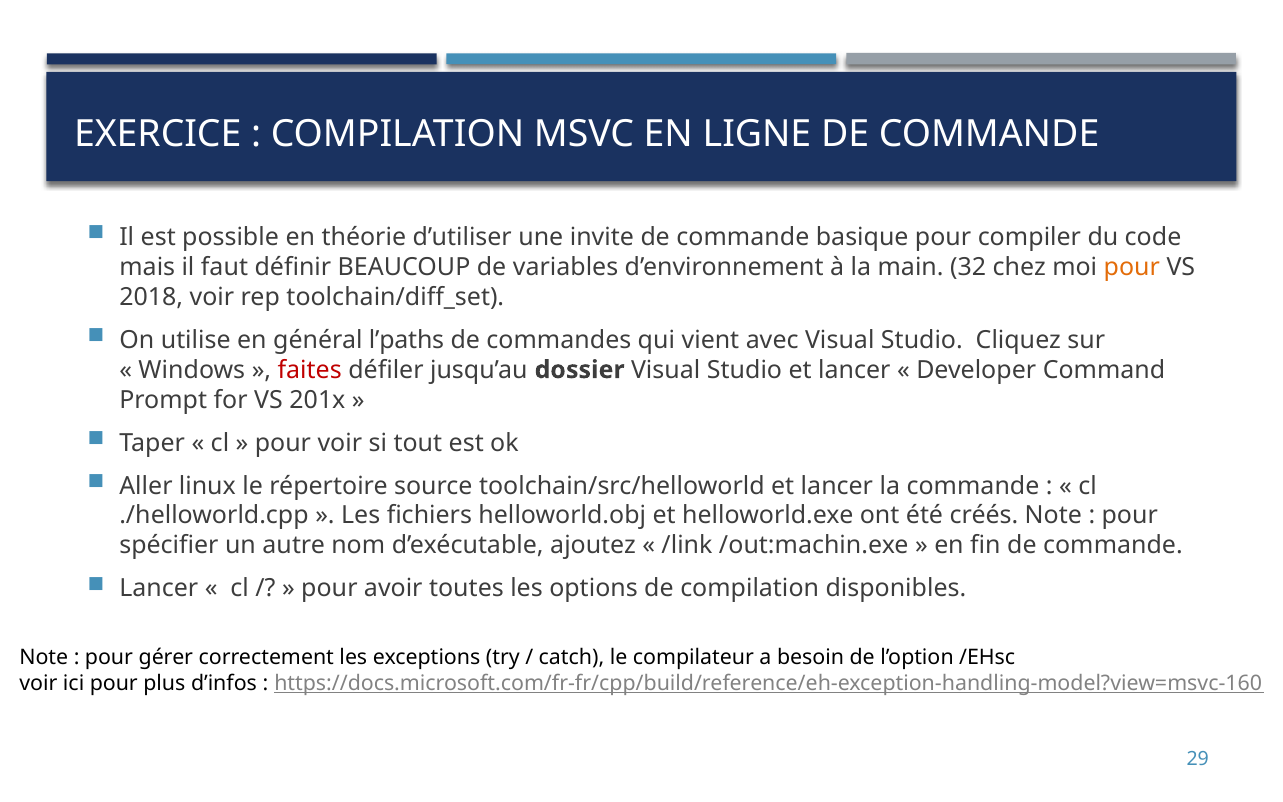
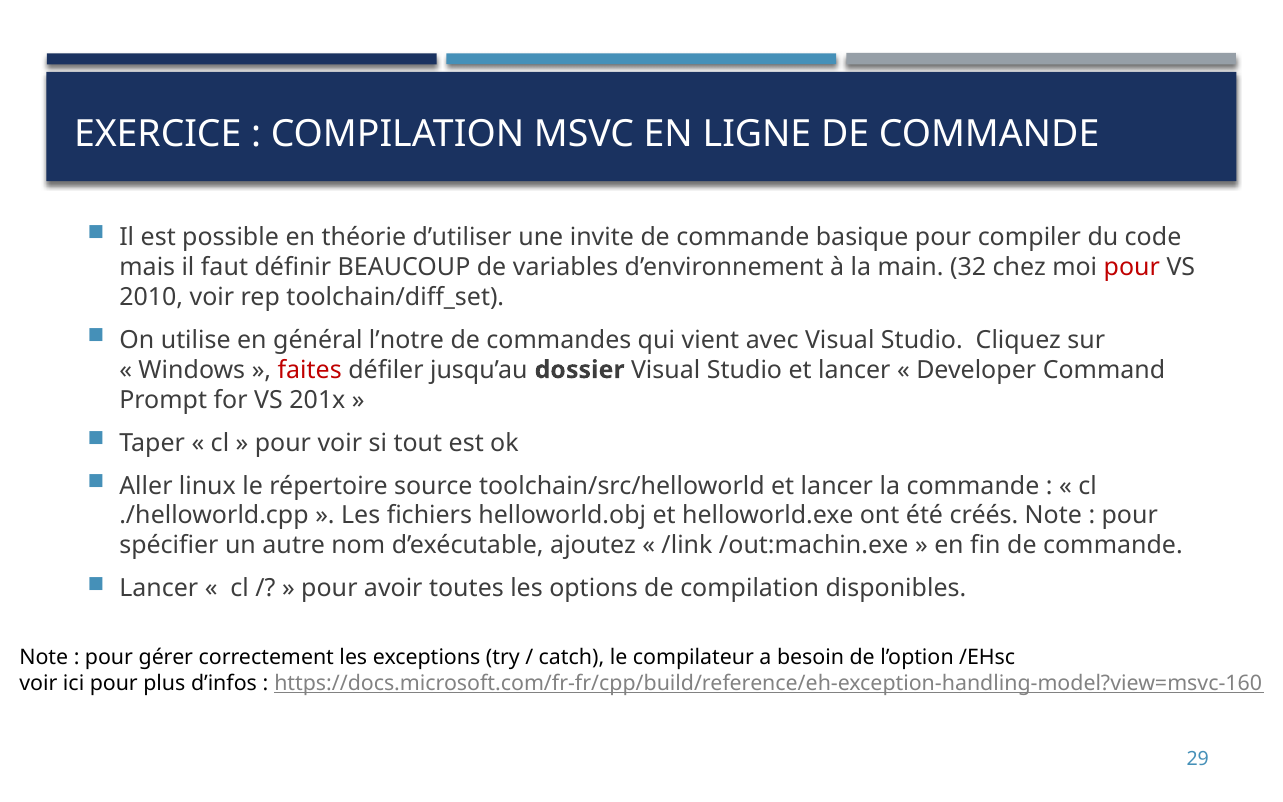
pour colour: orange -> red (1132, 267)
2018: 2018 -> 2010 (151, 297)
l’paths: l’paths -> l’notre (406, 340)
